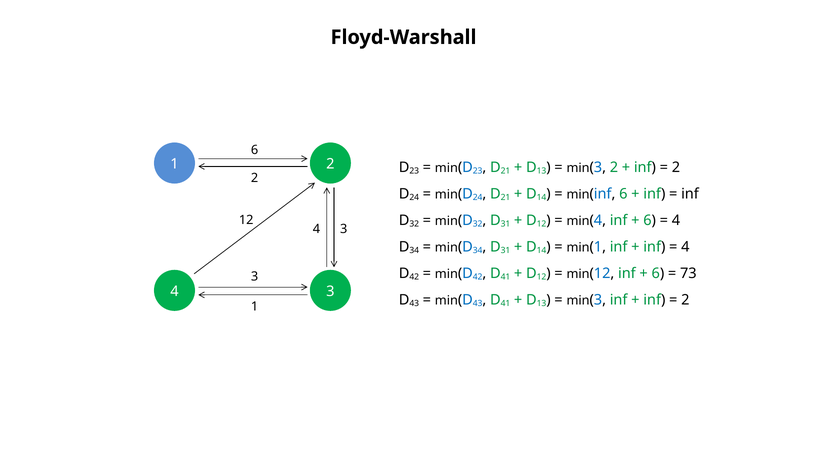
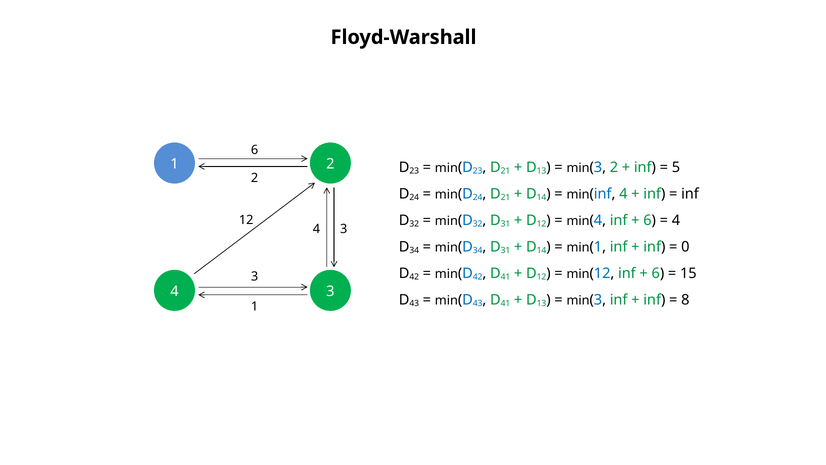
2: 2 -> 5 (676, 167)
min(inf 6: 6 -> 4 (623, 194)
4: 4 -> 0 (685, 247)
73: 73 -> 15 (688, 273)
2: 2 -> 8 (685, 300)
